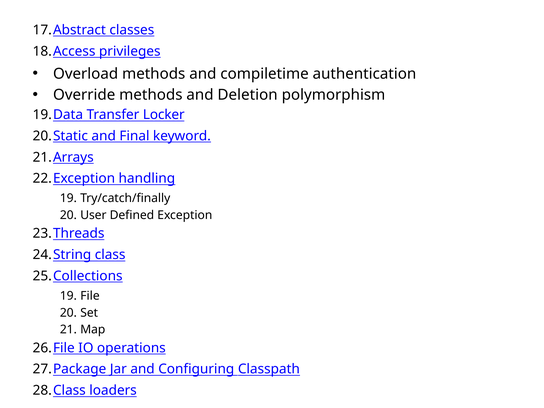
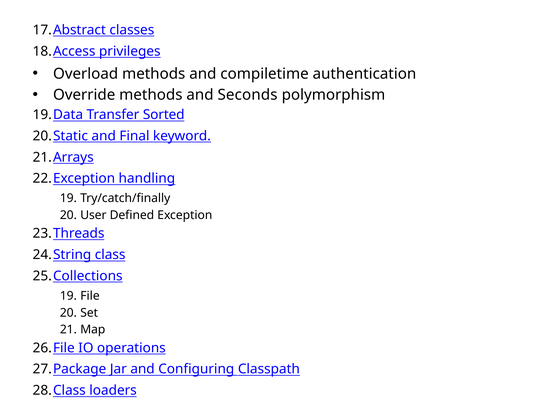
Deletion: Deletion -> Seconds (248, 95)
Locker: Locker -> Sorted (164, 115)
